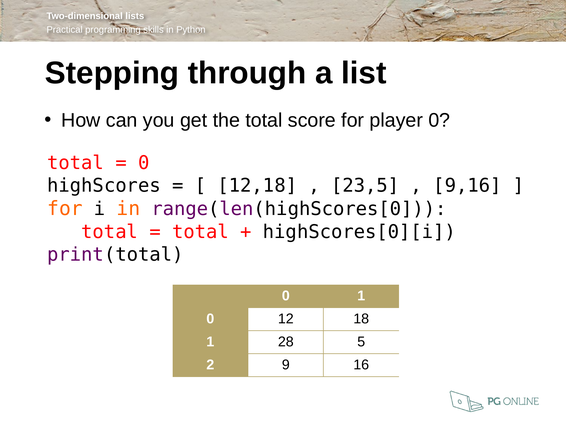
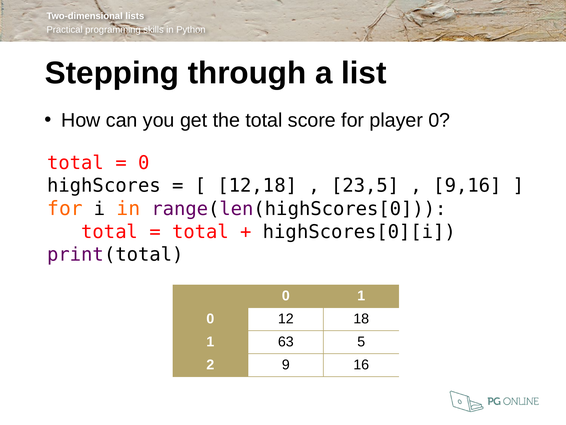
28: 28 -> 63 (286, 341)
